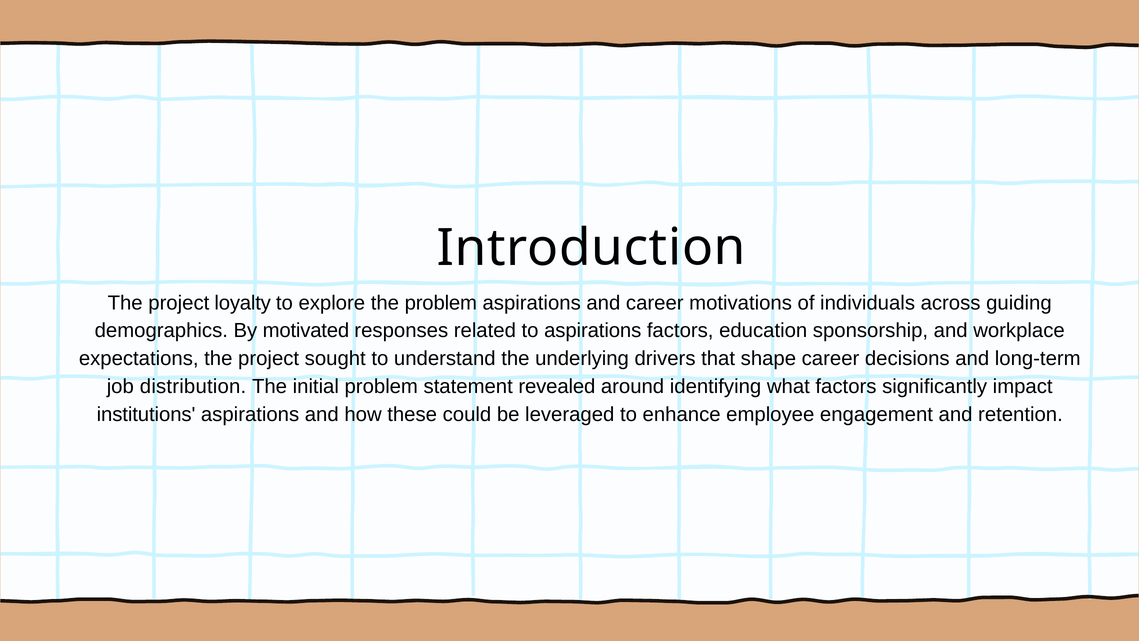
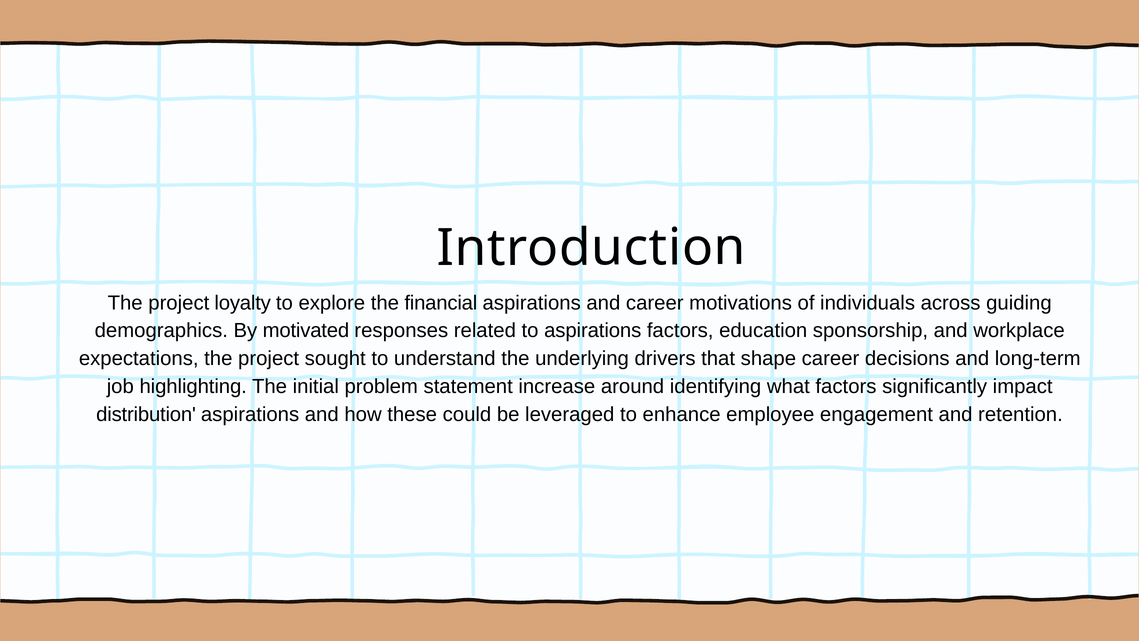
the problem: problem -> financial (441, 303)
distribution: distribution -> highlighting (193, 386)
revealed: revealed -> increase (557, 386)
institutions: institutions -> distribution (146, 414)
